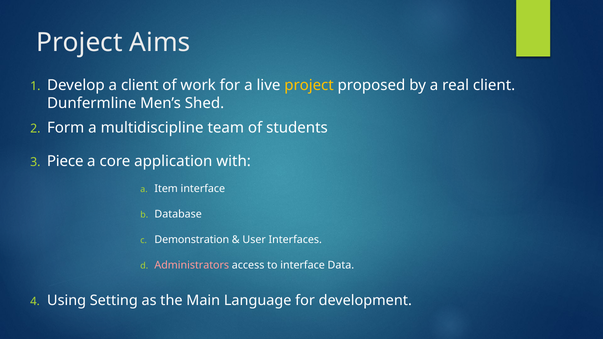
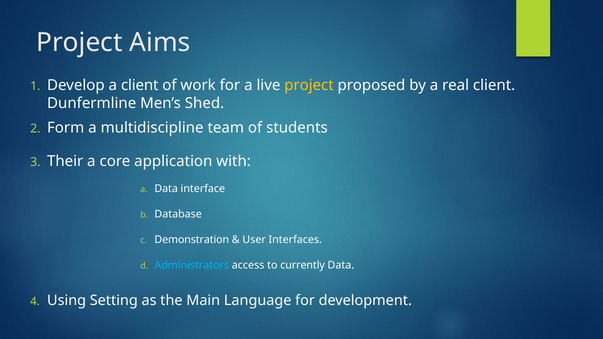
Piece: Piece -> Their (65, 161)
a Item: Item -> Data (166, 189)
Administrators colour: pink -> light blue (192, 266)
to interface: interface -> currently (303, 266)
